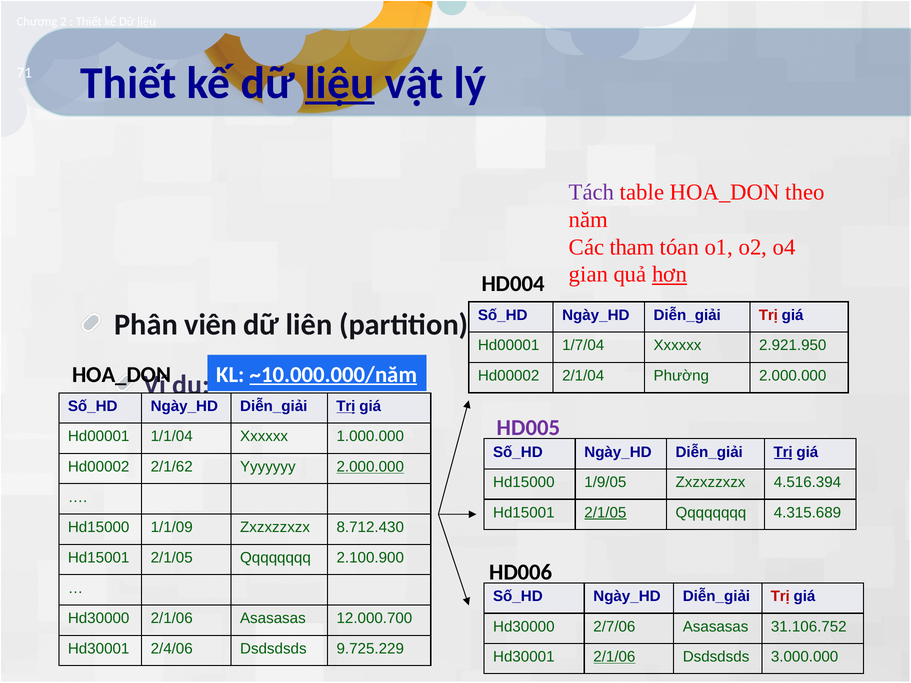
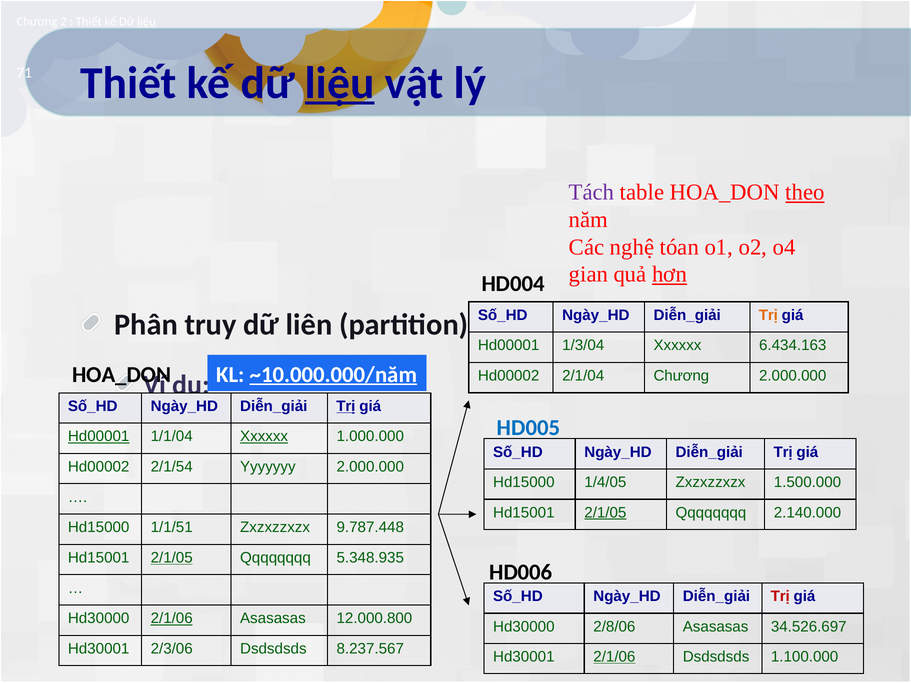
theo underline: none -> present (805, 193)
tham: tham -> nghệ (632, 247)
Trị colour: red -> orange (768, 315)
viên: viên -> truy (211, 325)
1/7/04: 1/7/04 -> 1/3/04 (583, 346)
2.921.950: 2.921.950 -> 6.434.163 (793, 346)
2/1/04 Phường: Phường -> Chương (681, 376)
HD005 colour: purple -> blue (528, 428)
Hd00001 underline: none -> present (99, 437)
Xxxxxx underline: none -> present (264, 437)
Trị underline: present -> none (783, 452)
2/1/62: 2/1/62 -> 2/1/54 (172, 467)
2.000.000 underline: present -> none (370, 467)
1/9/05: 1/9/05 -> 1/4/05 (605, 483)
4.516.394: 4.516.394 -> 1.500.000 (807, 483)
4.315.689: 4.315.689 -> 2.140.000 (807, 513)
1/1/09: 1/1/09 -> 1/1/51 (172, 528)
8.712.430: 8.712.430 -> 9.787.448 (370, 528)
2/1/05 underline: none -> present (172, 558)
2.100.900: 2.100.900 -> 5.348.935 (370, 558)
2/1/06 underline: none -> present (172, 619)
12.000.700: 12.000.700 -> 12.000.800 (374, 619)
2/7/06: 2/7/06 -> 2/8/06 (614, 627)
31.106.752: 31.106.752 -> 34.526.697 (809, 627)
2/4/06: 2/4/06 -> 2/3/06 (172, 649)
9.725.229: 9.725.229 -> 8.237.567 (370, 649)
3.000.000: 3.000.000 -> 1.100.000 (805, 657)
